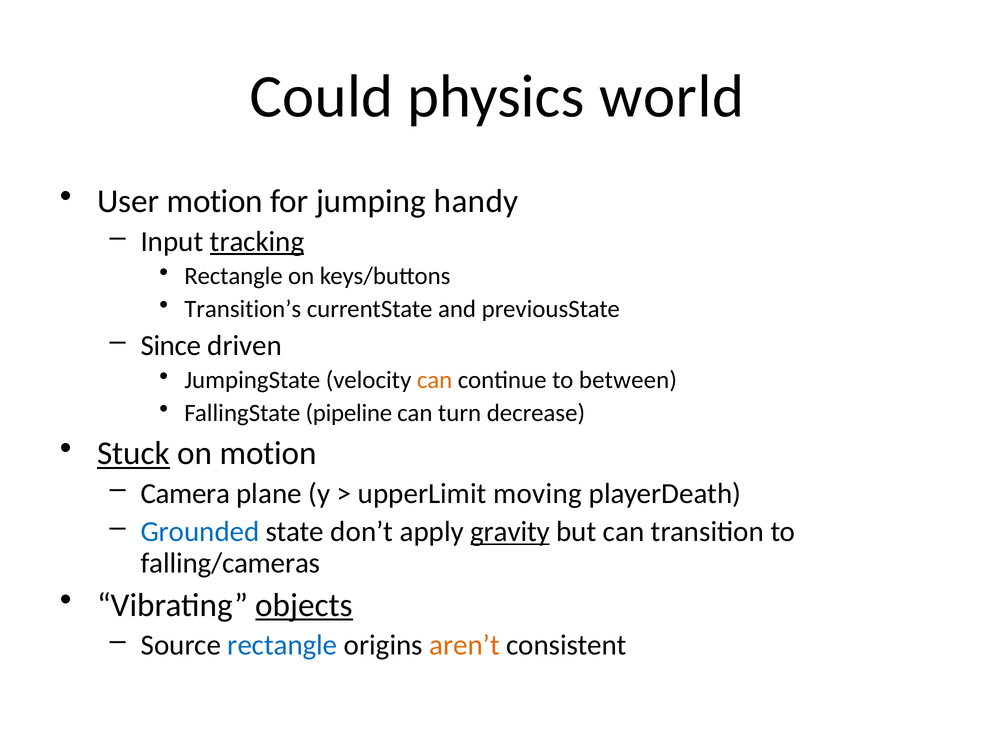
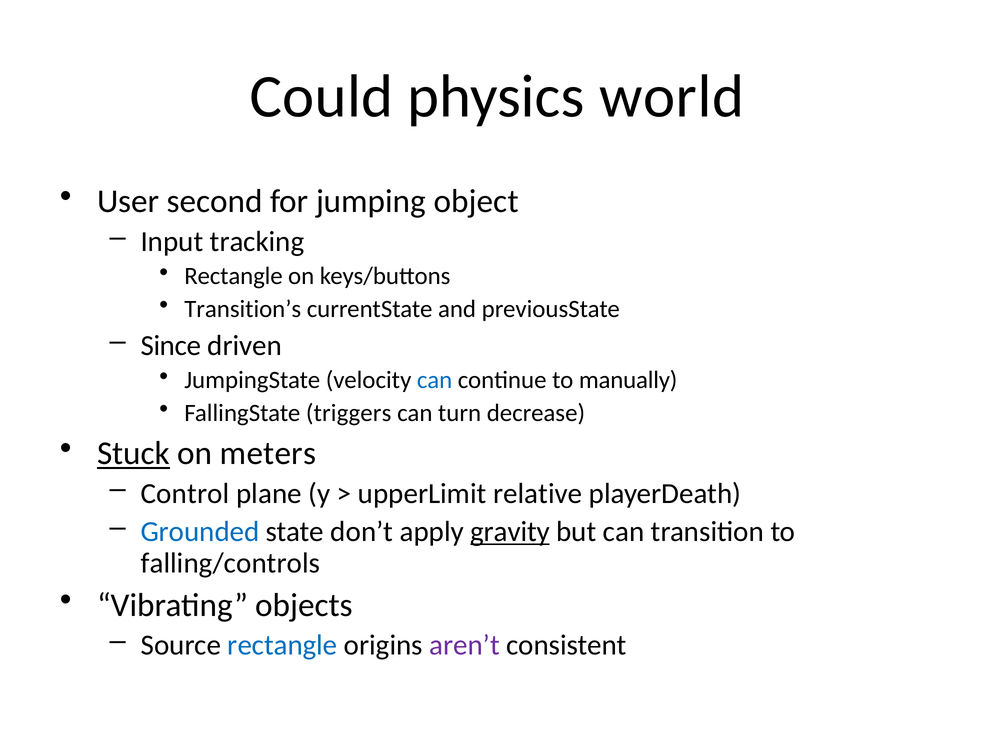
User motion: motion -> second (215, 202)
handy: handy -> object (476, 202)
tracking underline: present -> none (257, 242)
can colour: orange -> blue (435, 380)
between: between -> manually (628, 380)
pipeline: pipeline -> triggers (349, 413)
on motion: motion -> meters (268, 453)
Camera: Camera -> Control (185, 494)
moving: moving -> relative (538, 494)
falling/cameras: falling/cameras -> falling/controls (230, 563)
objects underline: present -> none (304, 605)
aren’t colour: orange -> purple (465, 645)
